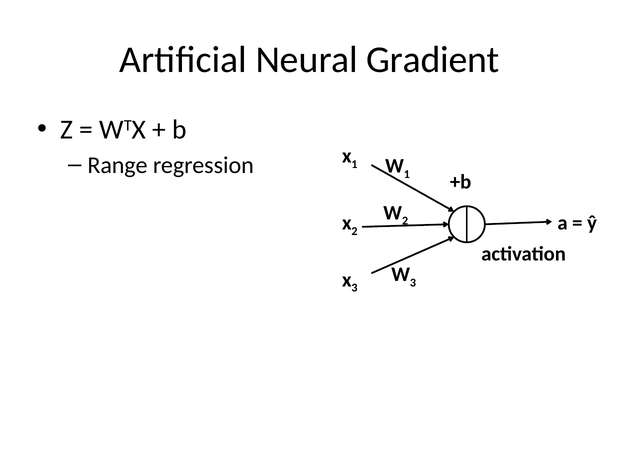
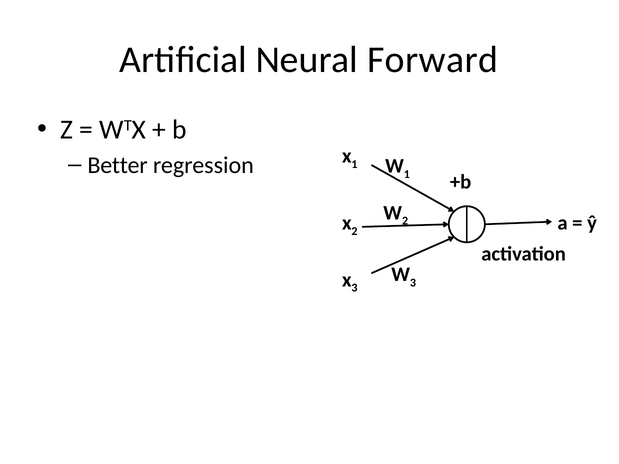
Gradient: Gradient -> Forward (433, 60)
Range: Range -> Better (118, 165)
